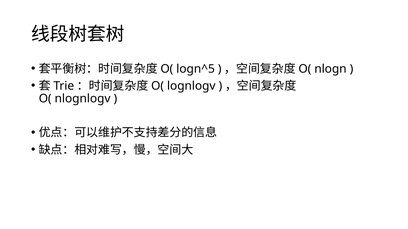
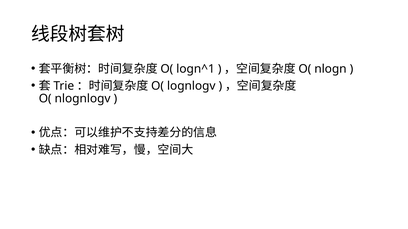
logn^5: logn^5 -> logn^1 (196, 69)
